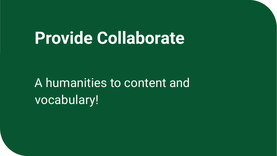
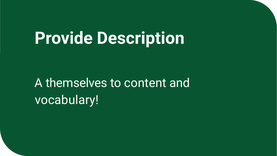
Collaborate: Collaborate -> Description (141, 38)
humanities: humanities -> themselves (76, 83)
